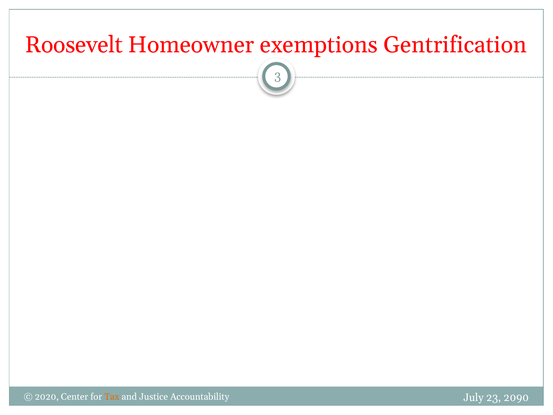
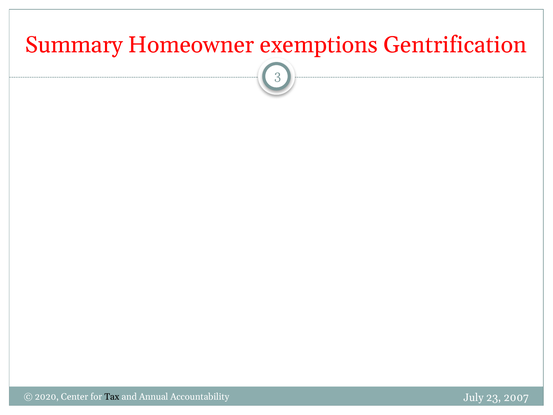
Roosevelt: Roosevelt -> Summary (74, 45)
Tax colour: orange -> black (112, 397)
Justice: Justice -> Annual (154, 397)
2090: 2090 -> 2007 (516, 397)
